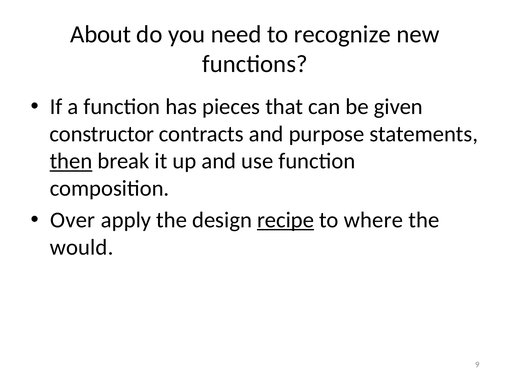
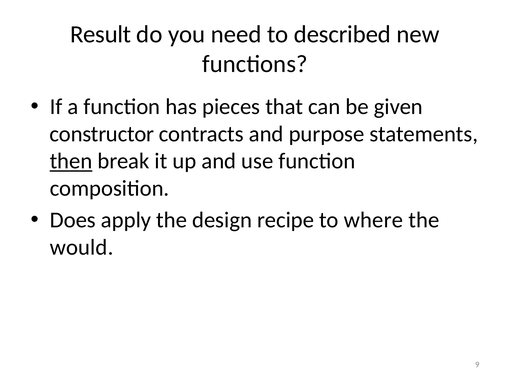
About: About -> Result (101, 34)
recognize: recognize -> described (342, 34)
Over: Over -> Does (73, 220)
recipe underline: present -> none (286, 220)
